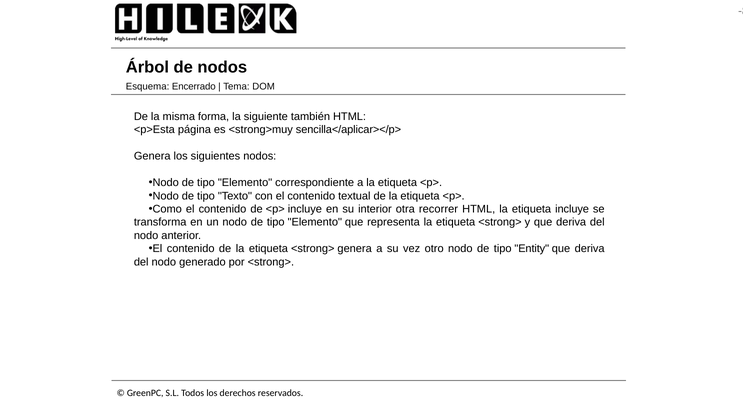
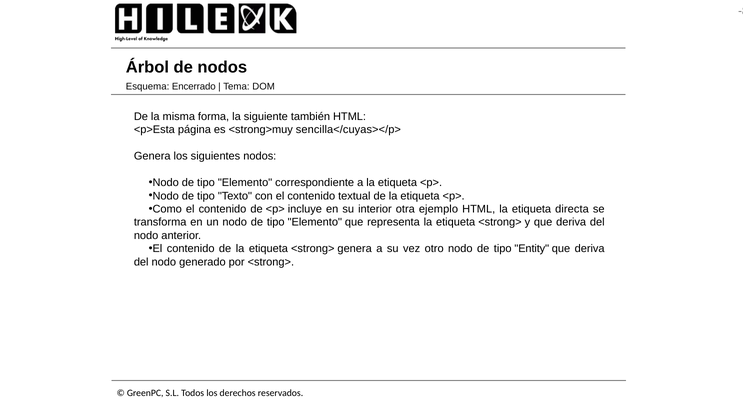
sencilla</aplicar></p>: sencilla</aplicar></p> -> sencilla</cuyas></p> (348, 130)
recorrer: recorrer -> ejemplo (438, 209)
etiqueta incluye: incluye -> directa (572, 209)
